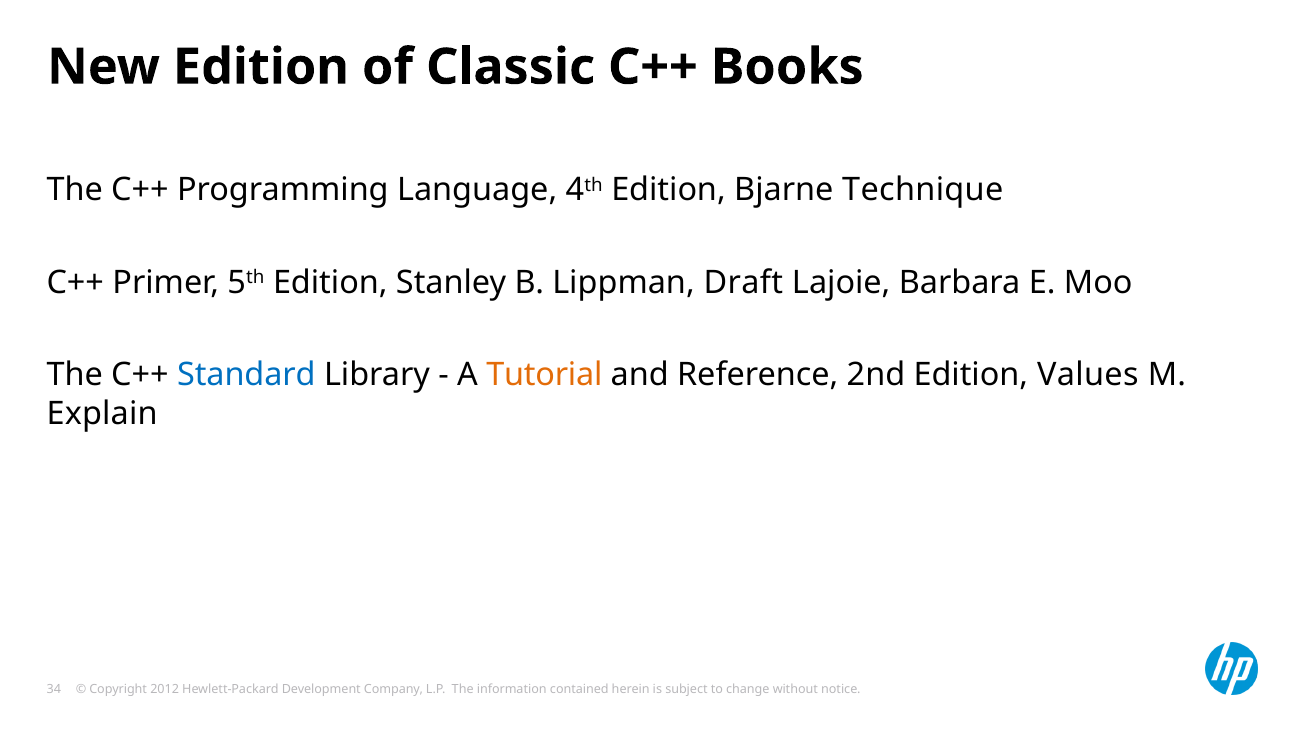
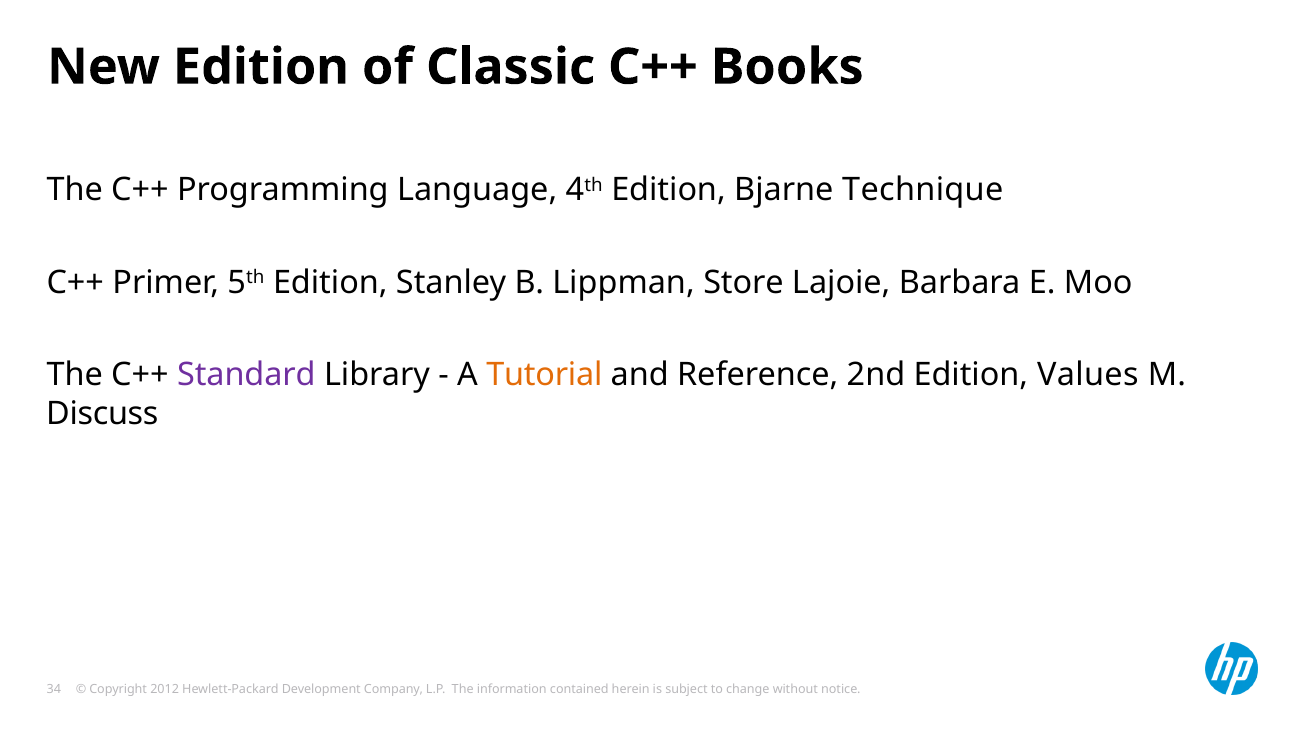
Draft: Draft -> Store (743, 282)
Standard colour: blue -> purple (246, 374)
Explain: Explain -> Discuss (102, 413)
